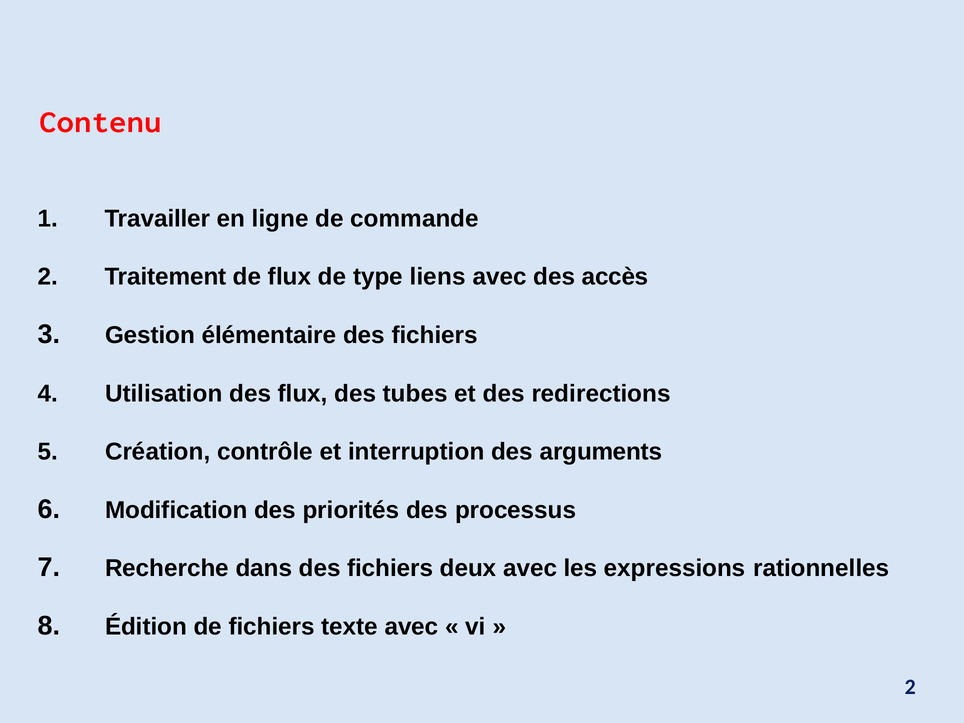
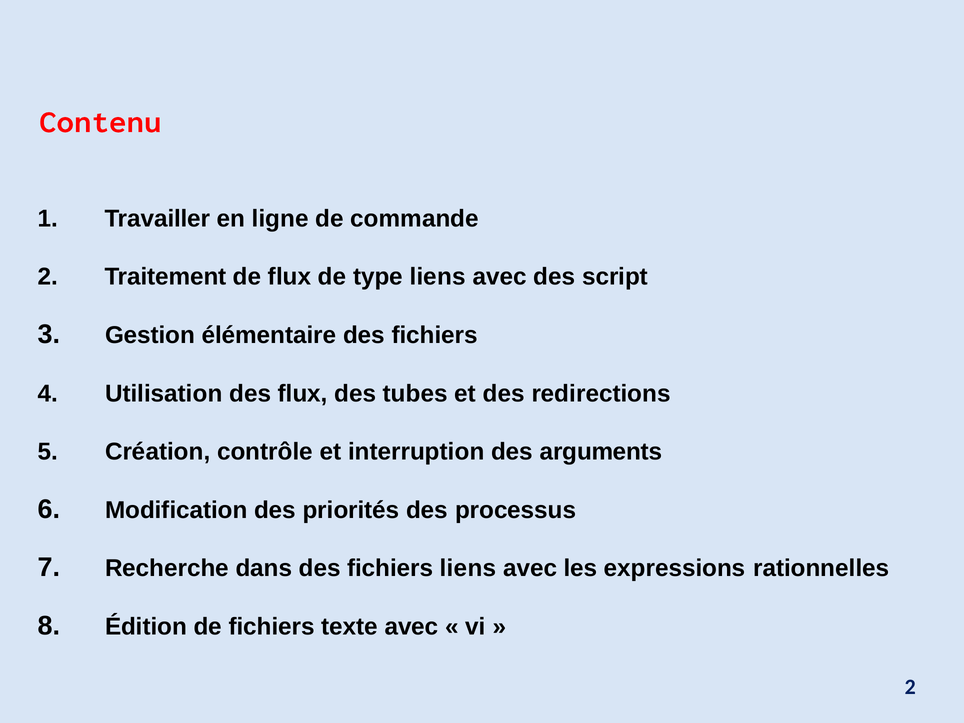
accès: accès -> script (615, 277)
fichiers deux: deux -> liens (468, 568)
